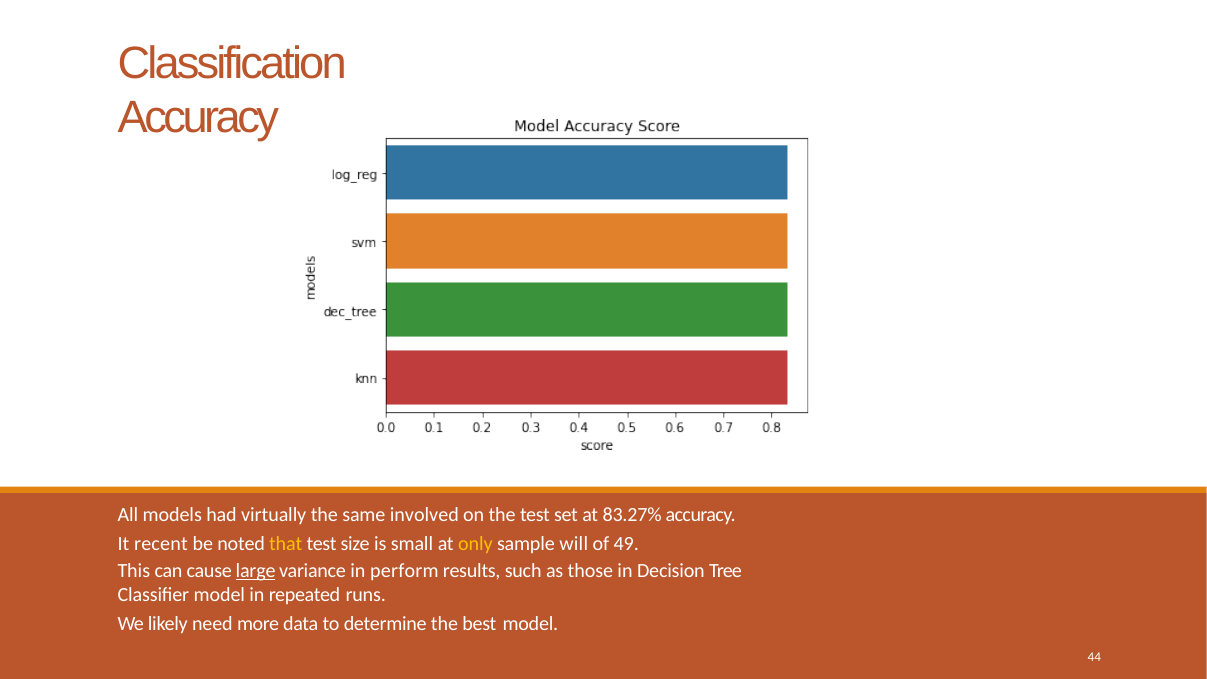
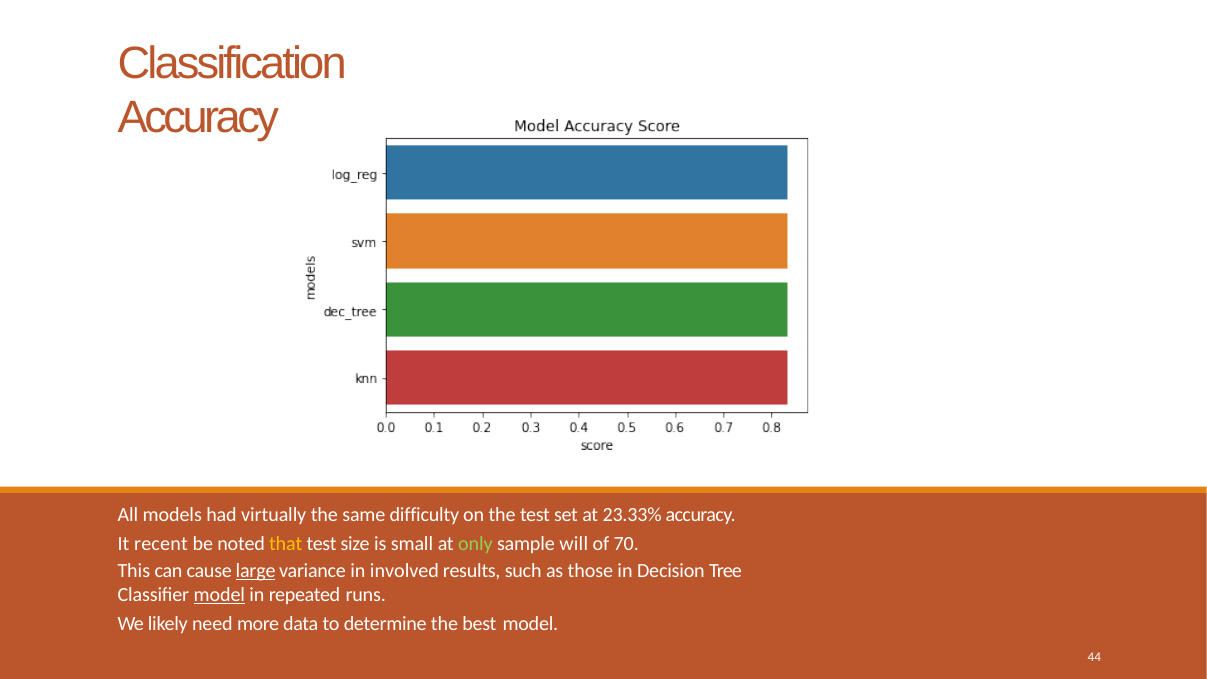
involved: involved -> difficulty (424, 515)
83.27%: 83.27% -> 23.33% (632, 515)
only colour: yellow -> light green (475, 543)
49: 49 -> 70 (626, 543)
perform: perform -> involved (404, 571)
model underline: none -> present (219, 595)
